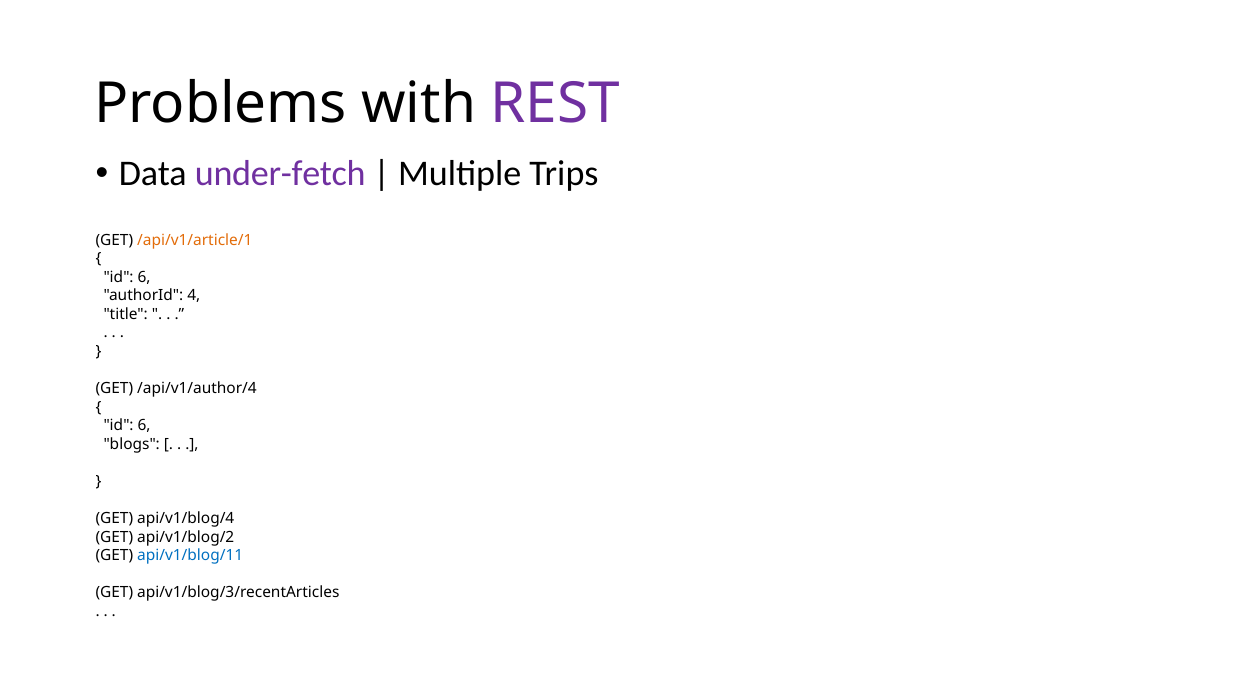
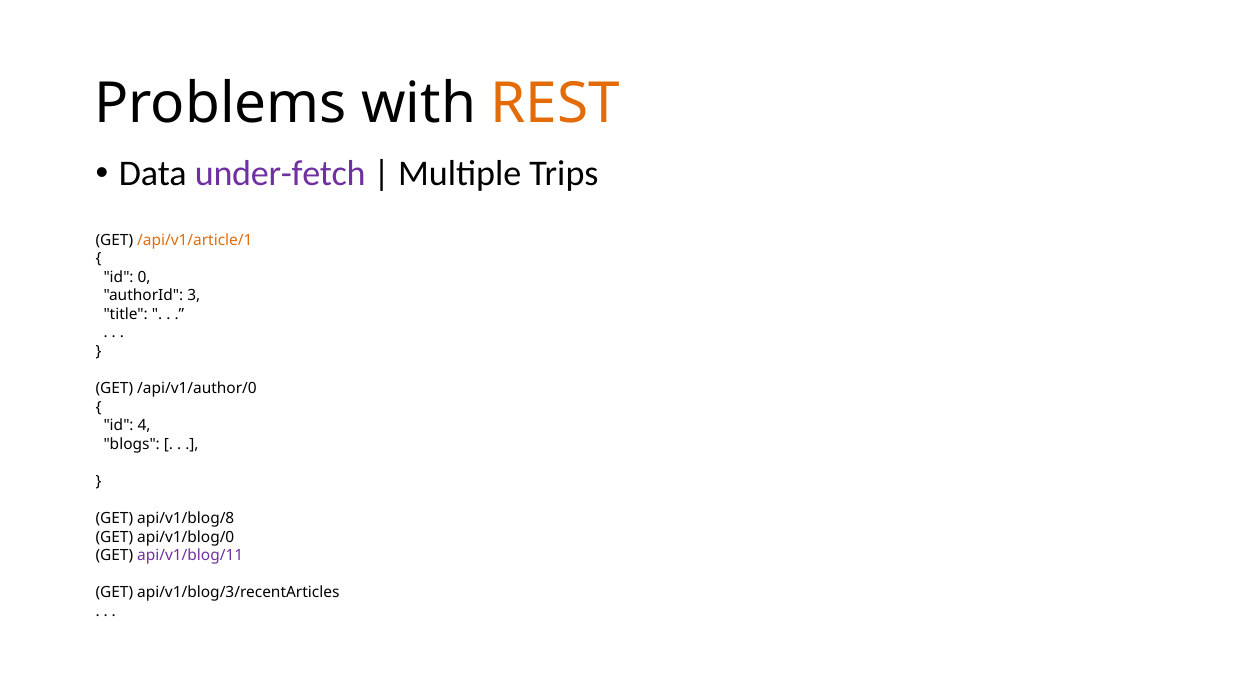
REST colour: purple -> orange (555, 104)
6: 6 -> 0 (144, 277)
4: 4 -> 3 (194, 296)
/api/v1/author/4: /api/v1/author/4 -> /api/v1/author/0 (197, 388)
6: 6 -> 4 (144, 425)
api/v1/blog/4: api/v1/blog/4 -> api/v1/blog/8 (186, 518)
api/v1/blog/2: api/v1/blog/2 -> api/v1/blog/0 (186, 537)
api/v1/blog/11 colour: blue -> purple (190, 555)
